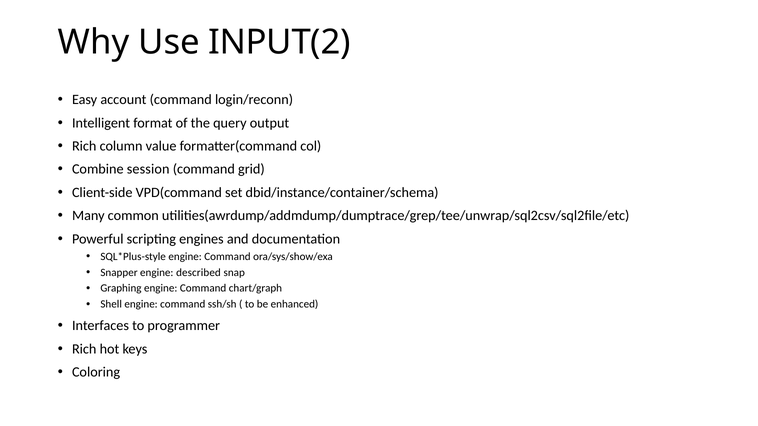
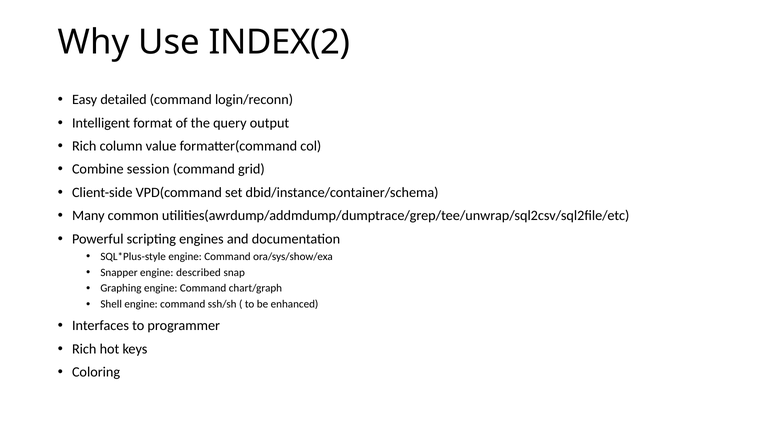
INPUT(2: INPUT(2 -> INDEX(2 (279, 42)
account: account -> detailed (124, 100)
